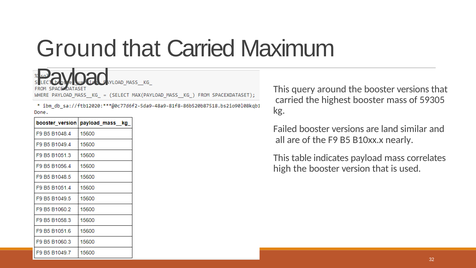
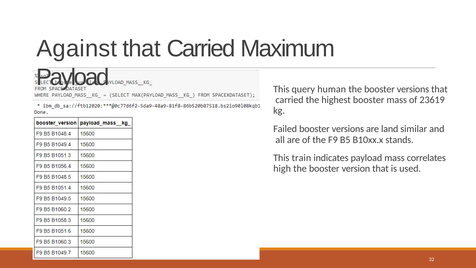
Ground: Ground -> Against (77, 49)
around: around -> human (332, 89)
59305: 59305 -> 23619 (432, 100)
nearly: nearly -> stands (400, 140)
table: table -> train (301, 158)
